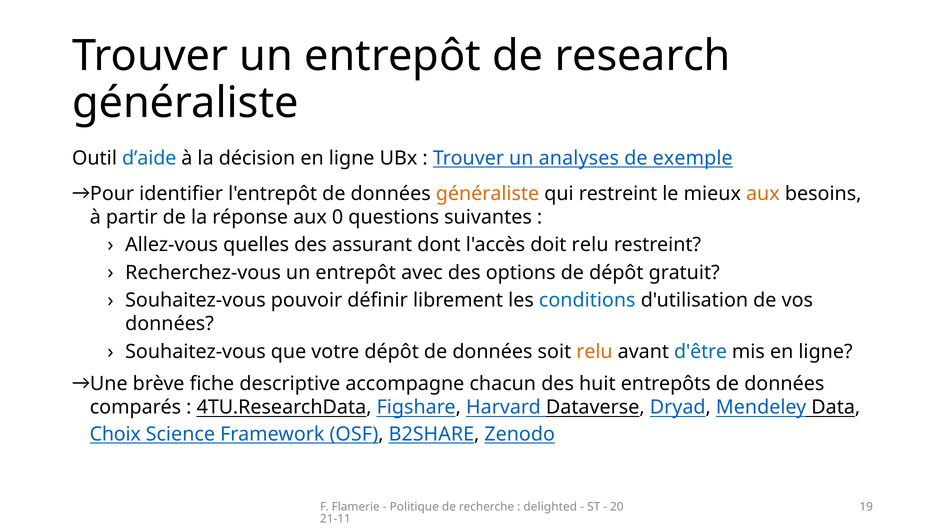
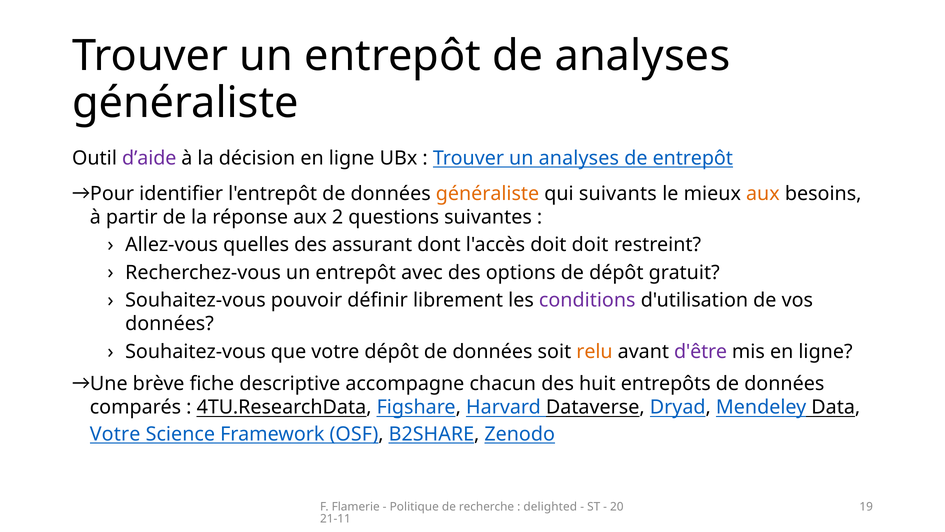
de research: research -> analyses (642, 56)
d’aide colour: blue -> purple (149, 158)
de exemple: exemple -> entrepôt (693, 158)
qui restreint: restreint -> suivants (618, 193)
0: 0 -> 2 (338, 217)
doit relu: relu -> doit (590, 245)
conditions colour: blue -> purple (587, 300)
d'être colour: blue -> purple (701, 351)
Choix: Choix -> Votre (115, 434)
